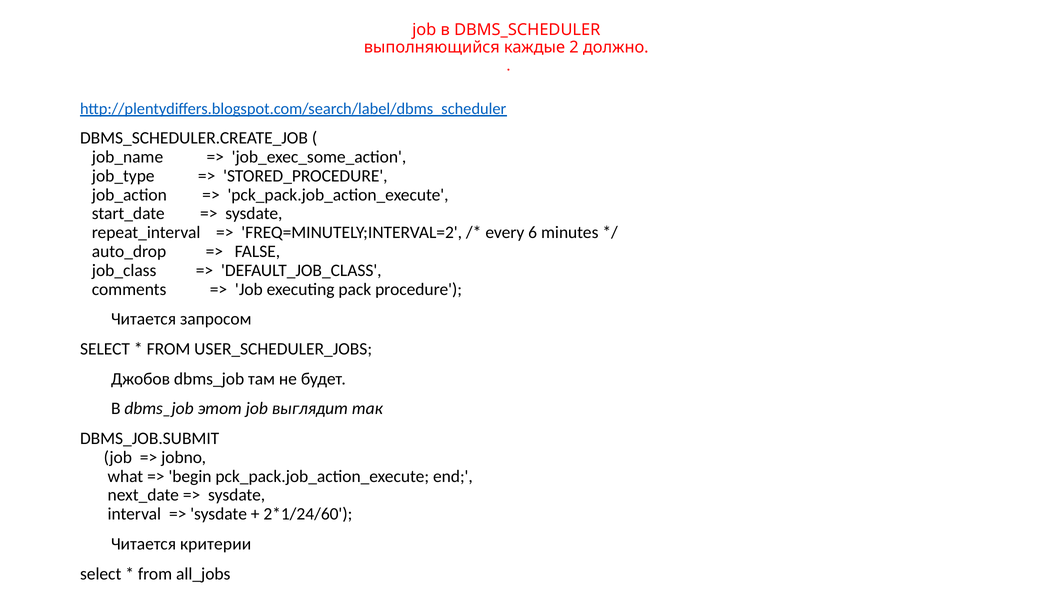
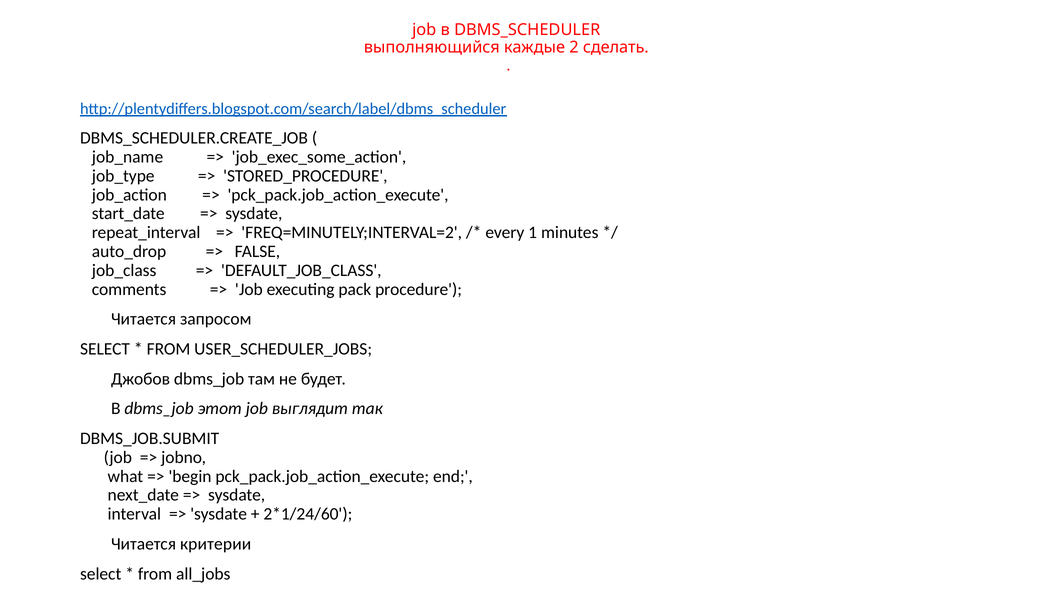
должно: должно -> сделать (616, 48)
6: 6 -> 1 (533, 232)
